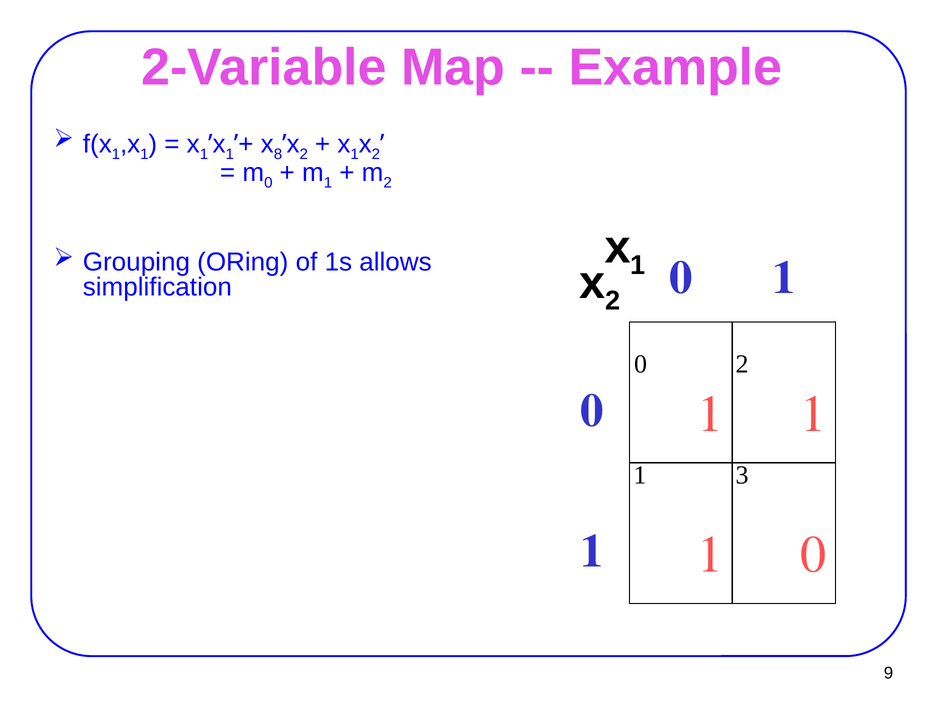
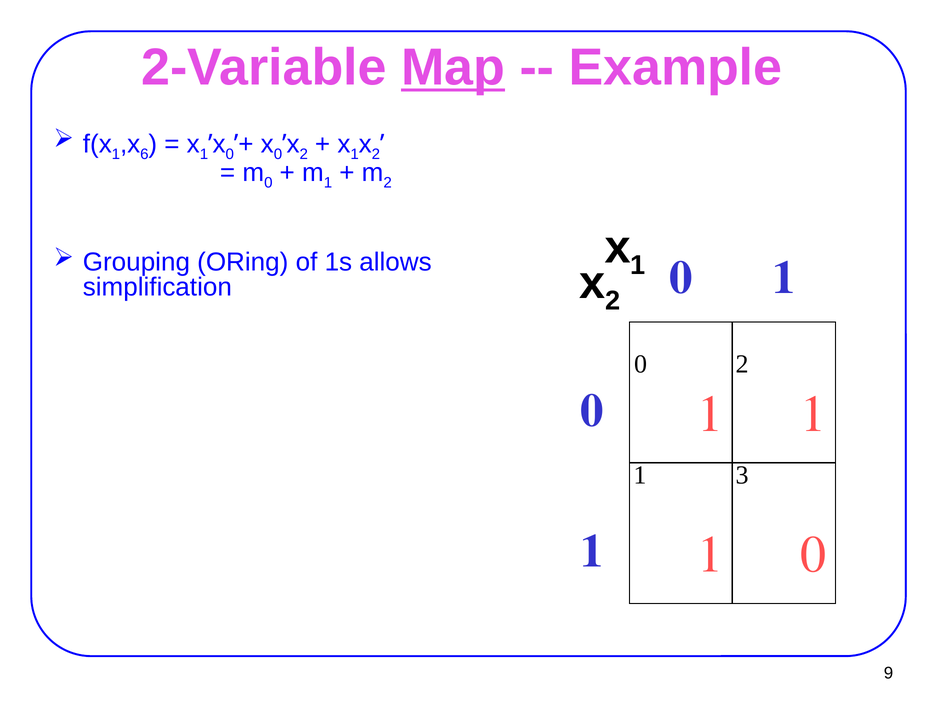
Map underline: none -> present (453, 68)
1: 1 -> 6 (144, 154)
1: 1 -> 0 (230, 154)
8: 8 -> 0 (278, 154)
